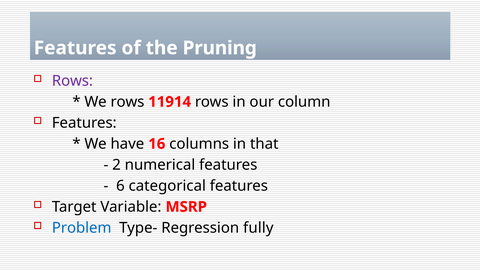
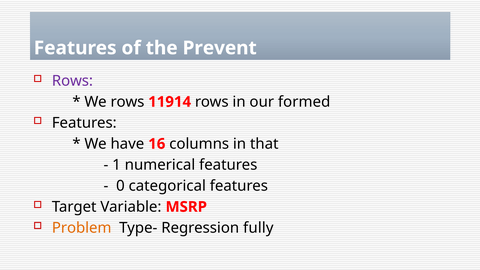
Pruning: Pruning -> Prevent (220, 48)
column: column -> formed (304, 102)
2: 2 -> 1 (117, 165)
6: 6 -> 0 (120, 186)
Problem colour: blue -> orange (82, 228)
